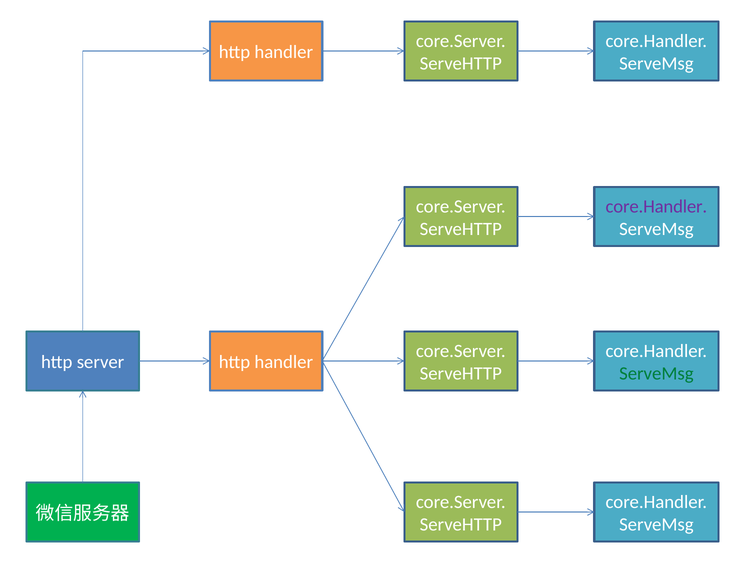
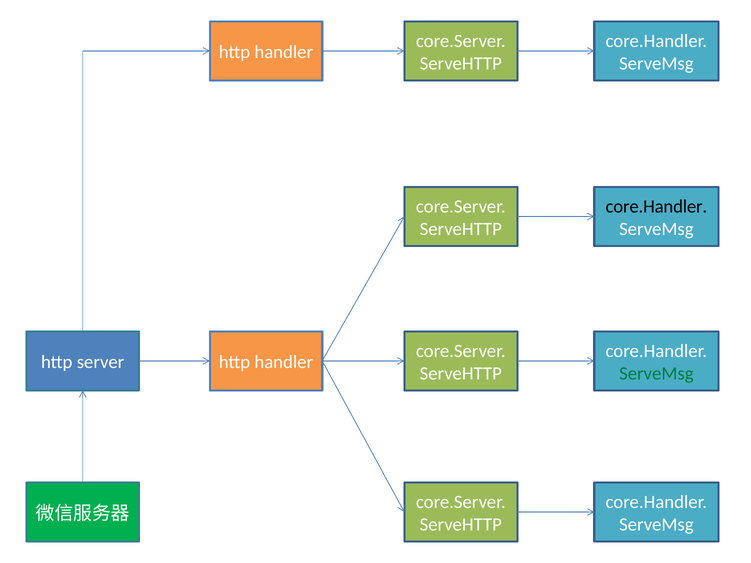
core.Handler colour: purple -> black (656, 207)
